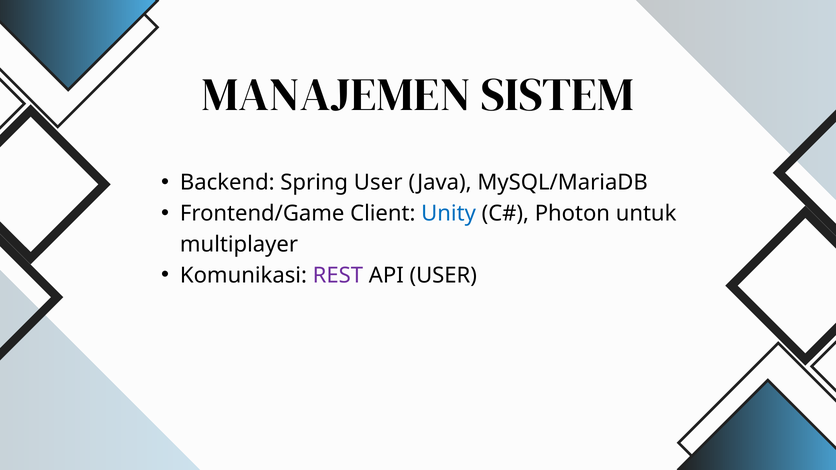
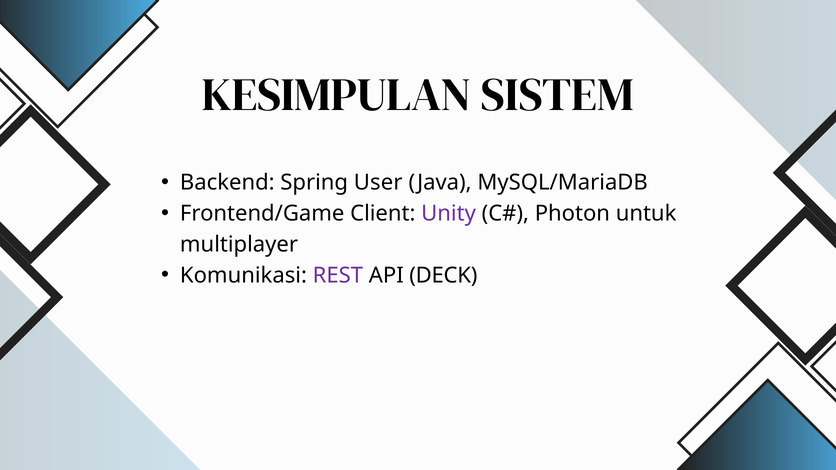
MANAJEMEN: MANAJEMEN -> KESIMPULAN (336, 95)
Unity colour: blue -> purple (449, 214)
API USER: USER -> DECK (443, 275)
